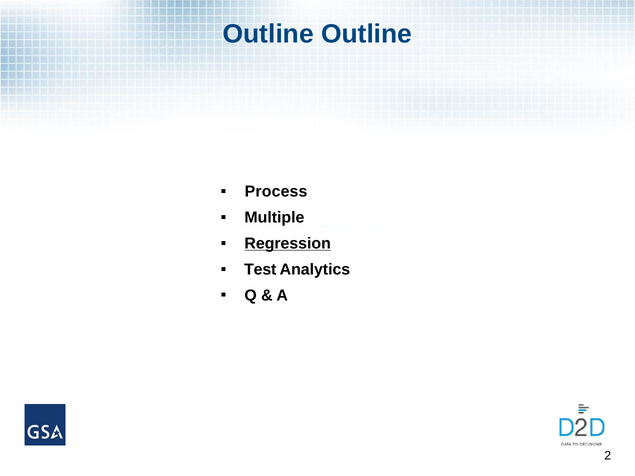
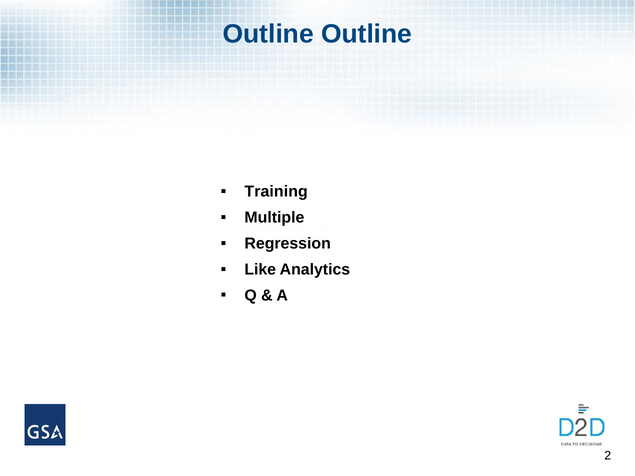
Process: Process -> Training (276, 192)
Regression underline: present -> none (288, 244)
Test: Test -> Like (260, 270)
